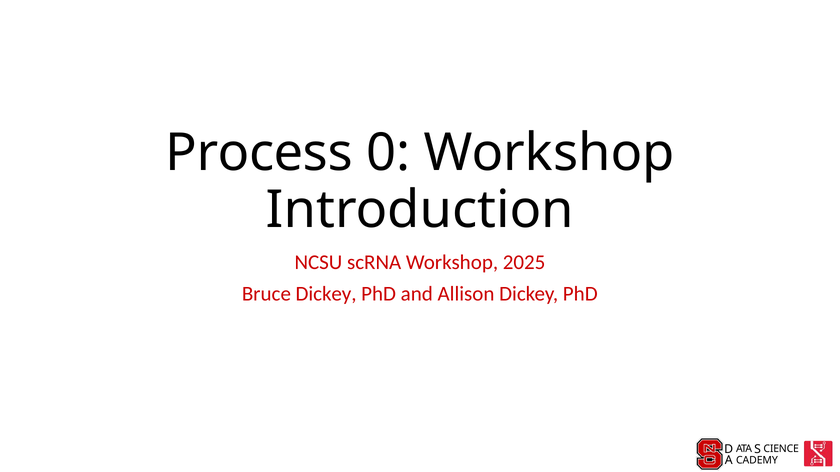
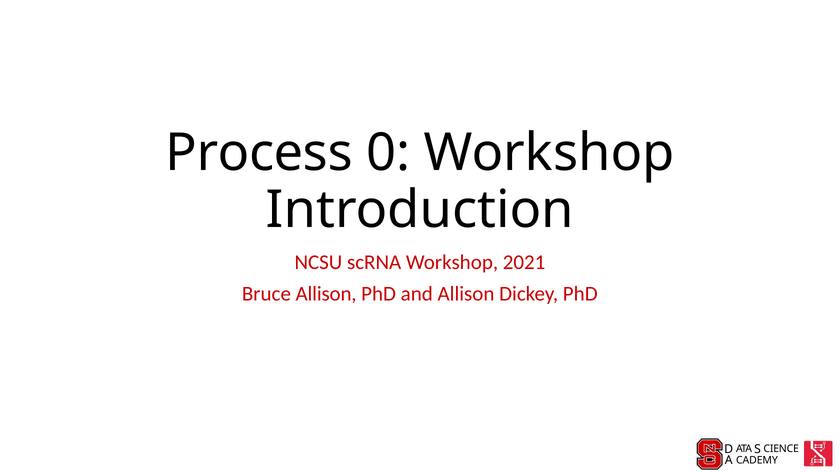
2025: 2025 -> 2021 (524, 263)
Bruce Dickey: Dickey -> Allison (326, 294)
